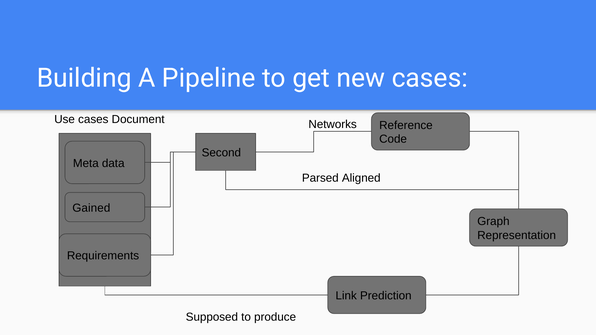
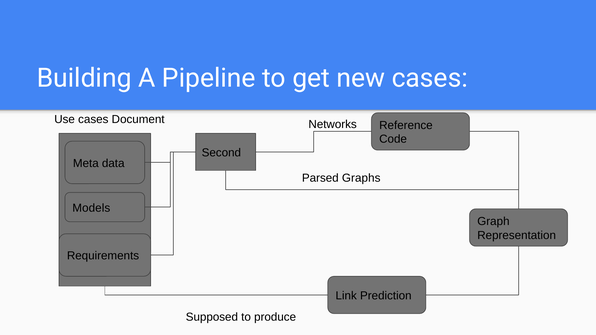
Aligned: Aligned -> Graphs (361, 178)
Gained: Gained -> Models (91, 208)
